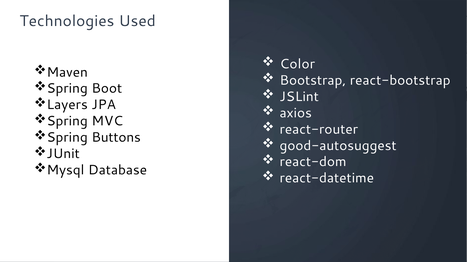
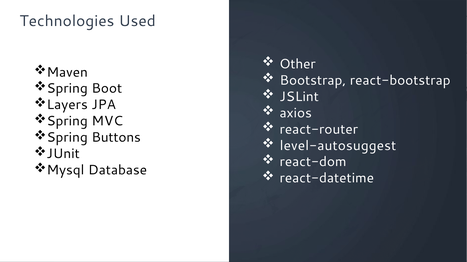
Color: Color -> Other (297, 64)
good-autosuggest: good-autosuggest -> level-autosuggest (338, 146)
